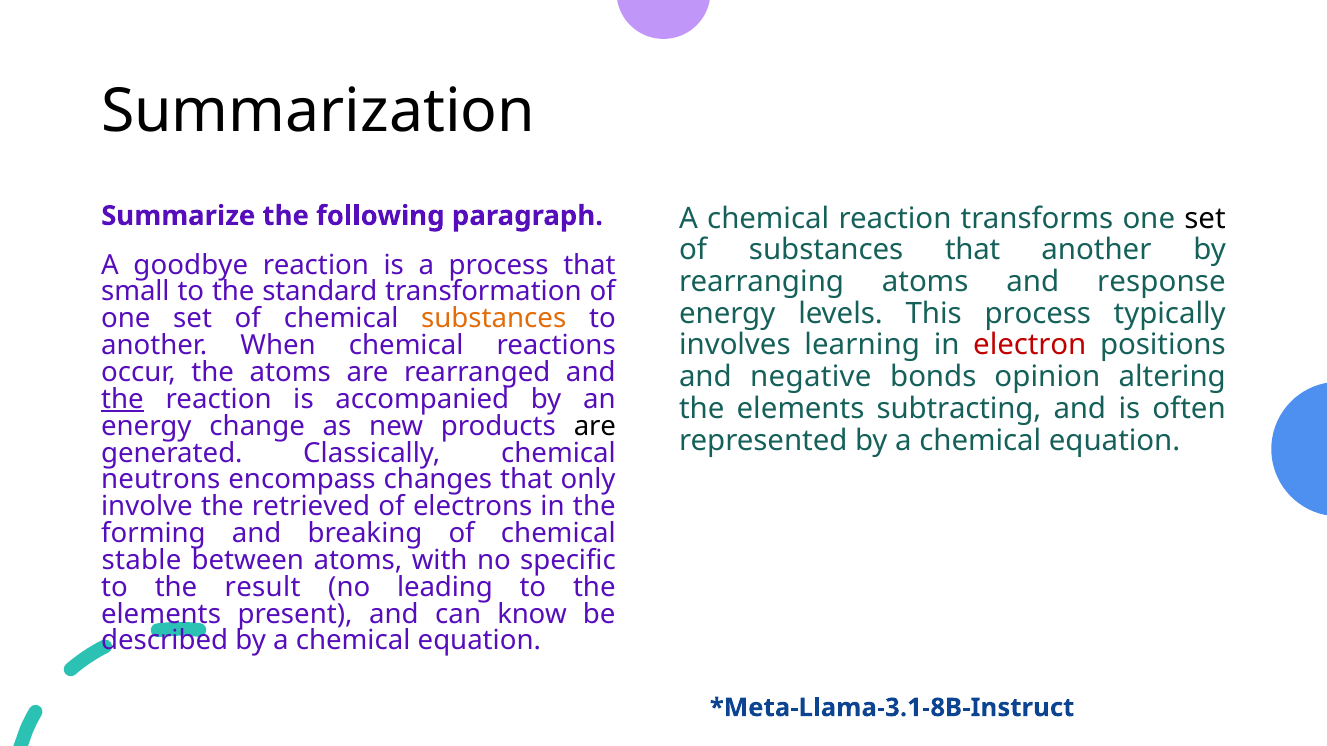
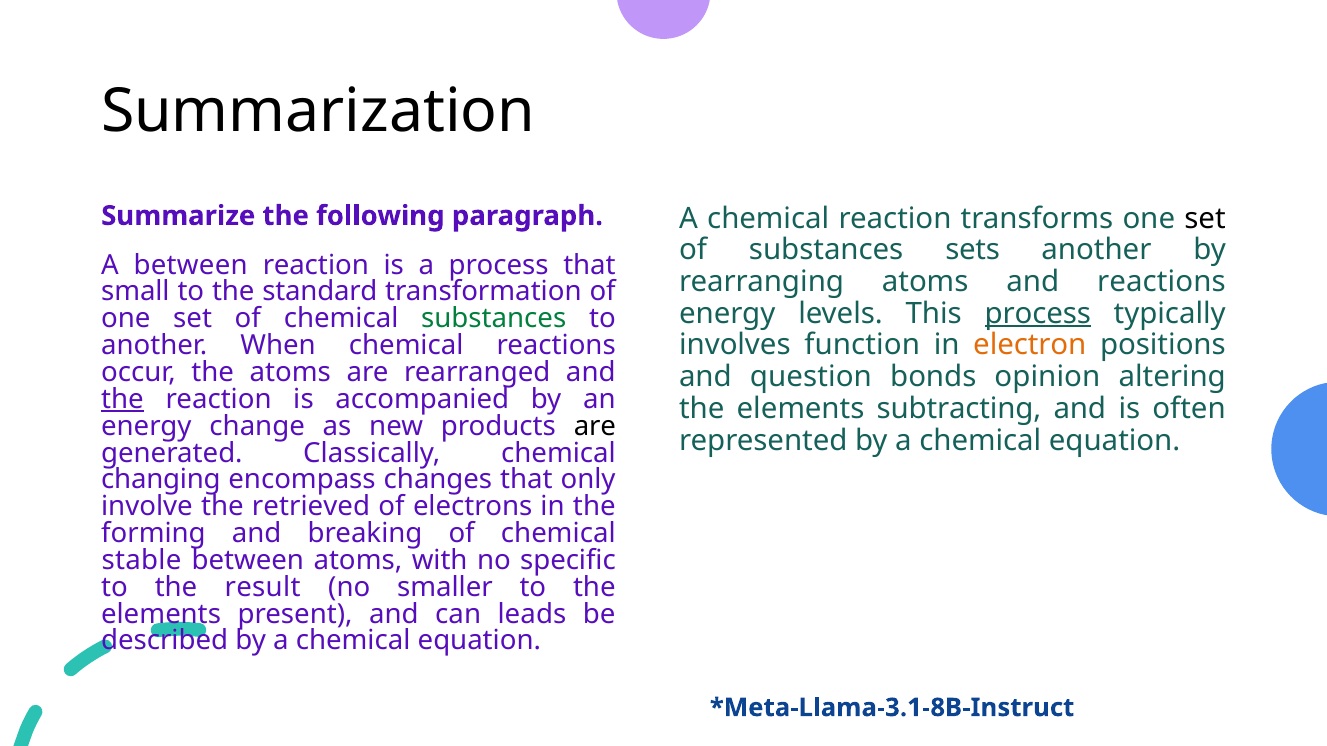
substances that: that -> sets (973, 250)
A goodbye: goodbye -> between (191, 265)
and response: response -> reactions (1161, 282)
process underline: none -> present (1038, 314)
substances colour: orange -> green (494, 319)
learning: learning -> function (862, 345)
electron colour: red -> orange (1030, 345)
negative: negative -> question (811, 377)
neutrons: neutrons -> changing (161, 480)
leading: leading -> smaller (445, 587)
know: know -> leads (532, 614)
